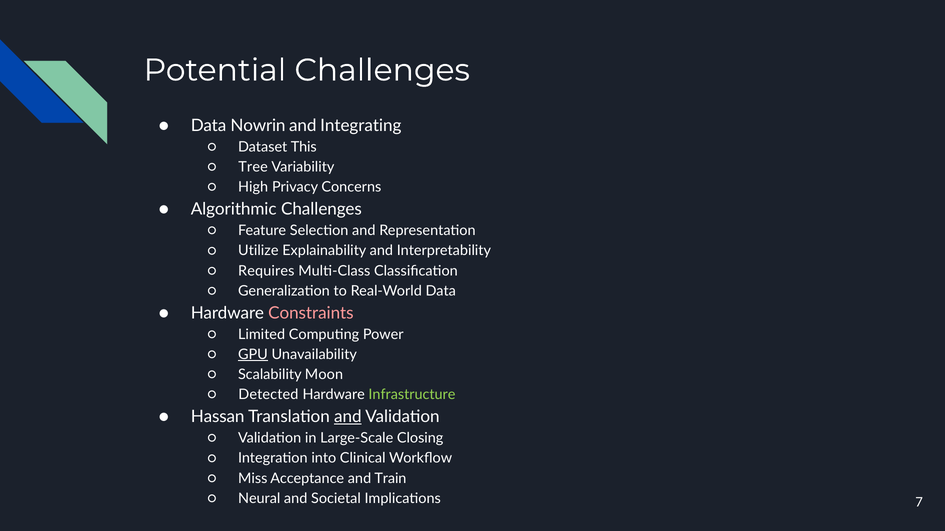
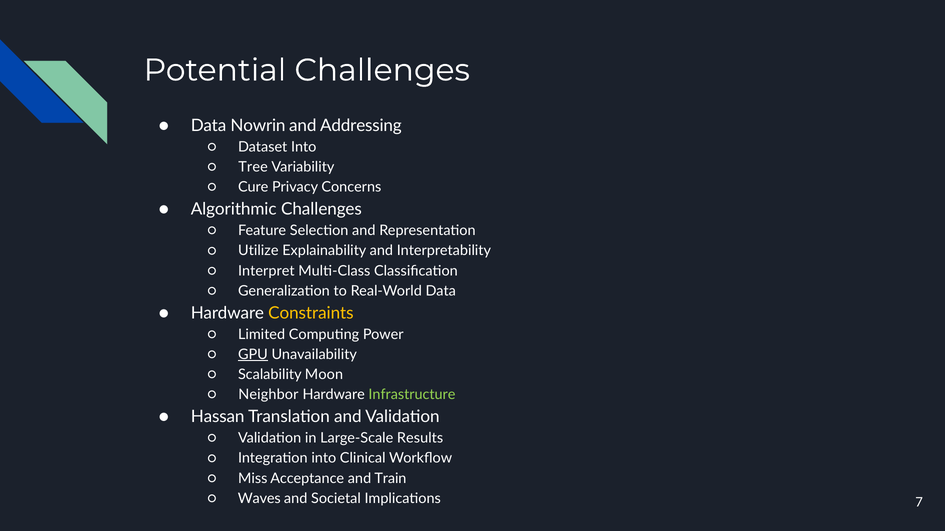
Integrating: Integrating -> Addressing (361, 126)
Dataset This: This -> Into (304, 147)
High: High -> Cure (253, 187)
Requires: Requires -> Interpret (266, 271)
Constraints colour: pink -> yellow (311, 313)
Detected: Detected -> Neighbor (268, 395)
and underline: present -> none (348, 417)
Closing: Closing -> Results (420, 439)
Neural: Neural -> Waves (259, 499)
